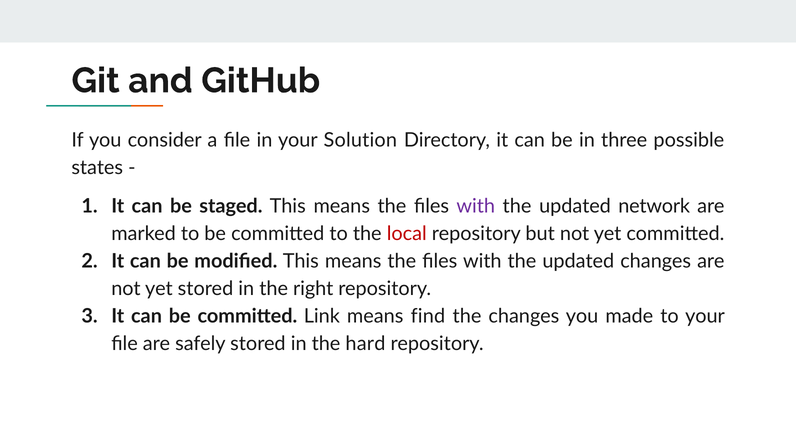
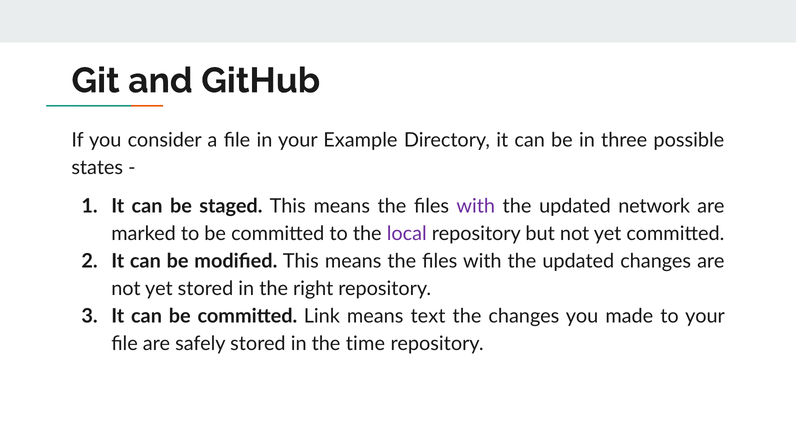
Solution: Solution -> Example (360, 140)
local colour: red -> purple (407, 234)
find: find -> text (428, 316)
hard: hard -> time (365, 344)
